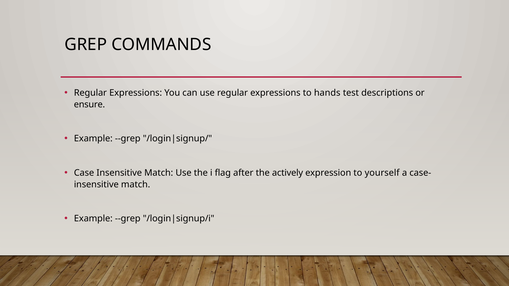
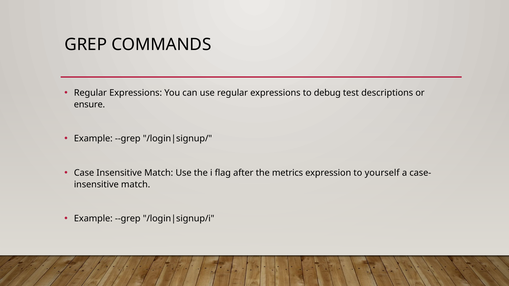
hands: hands -> debug (327, 93)
actively: actively -> metrics (288, 173)
